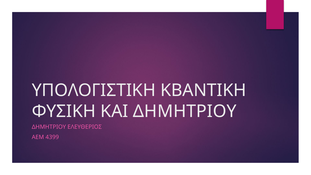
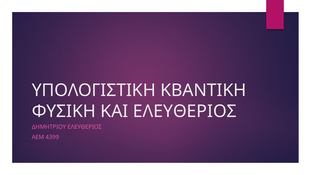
ΚΑΙ ΔΗΜΗΤΡΙΟΥ: ΔΗΜΗΤΡΙΟΥ -> ΕΛΕΥΘΕΡΙΟΣ (185, 111)
